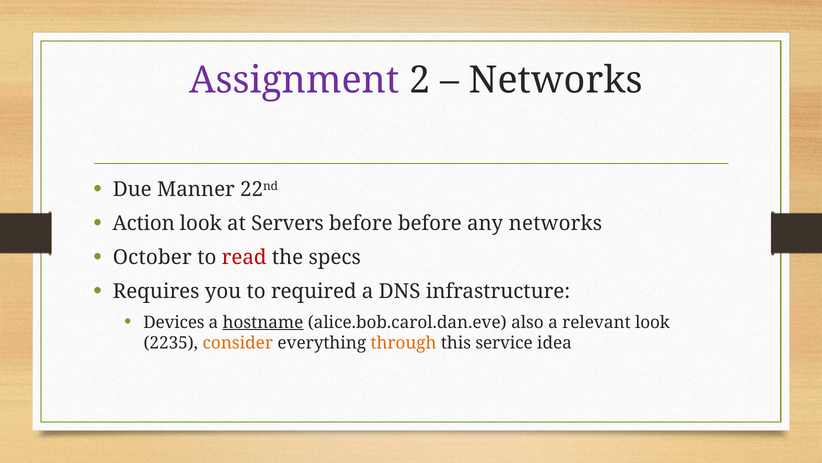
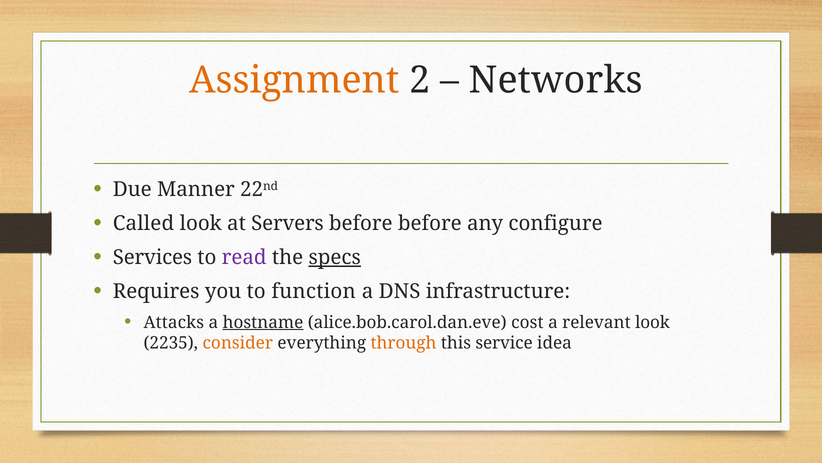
Assignment colour: purple -> orange (294, 80)
Action: Action -> Called (143, 223)
any networks: networks -> configure (555, 223)
October: October -> Services (152, 257)
read colour: red -> purple (244, 257)
specs underline: none -> present (335, 257)
required: required -> function (314, 291)
Devices: Devices -> Attacks (174, 322)
also: also -> cost (527, 322)
